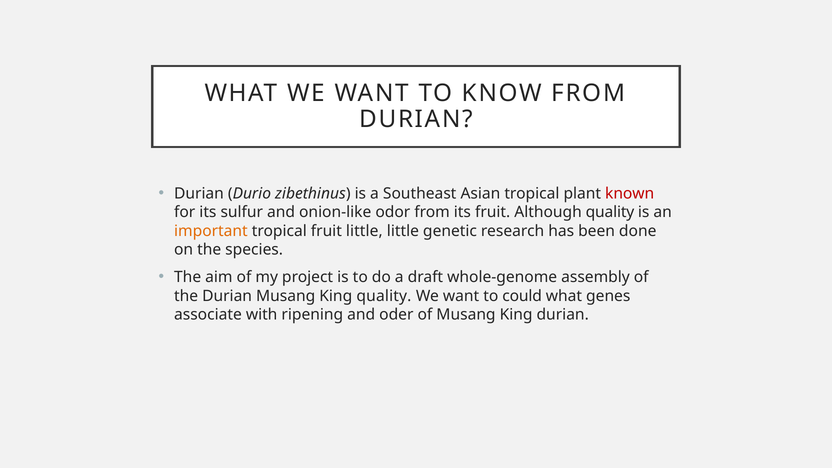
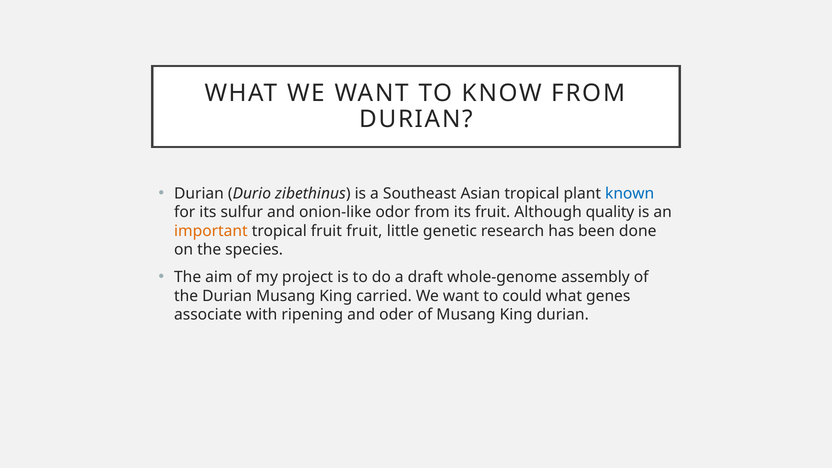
known colour: red -> blue (630, 194)
fruit little: little -> fruit (364, 231)
King quality: quality -> carried (384, 296)
